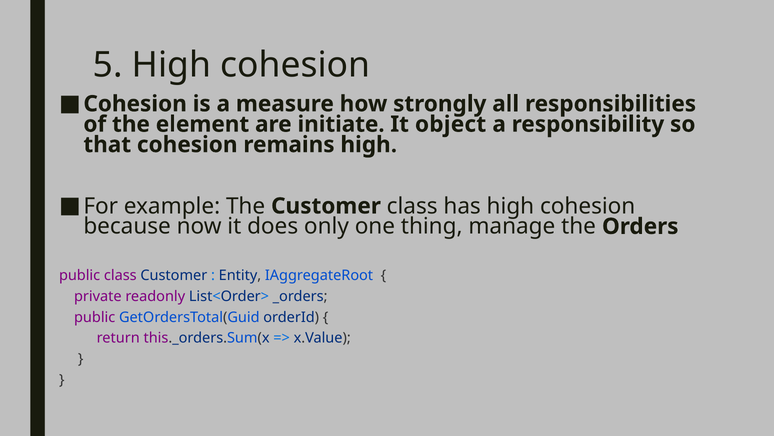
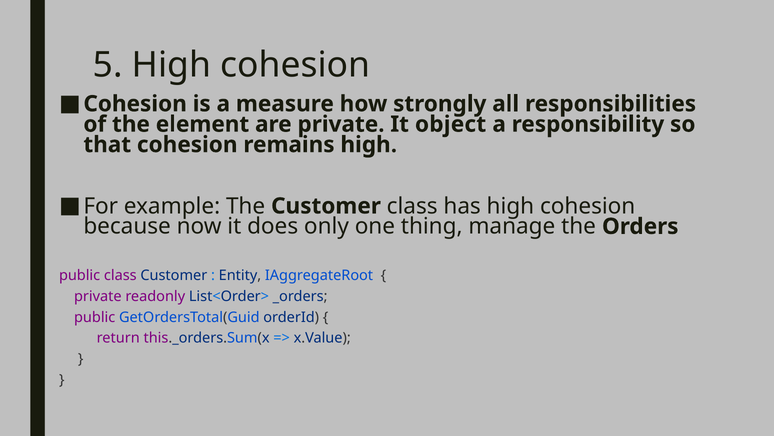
are initiate: initiate -> private (341, 124)
